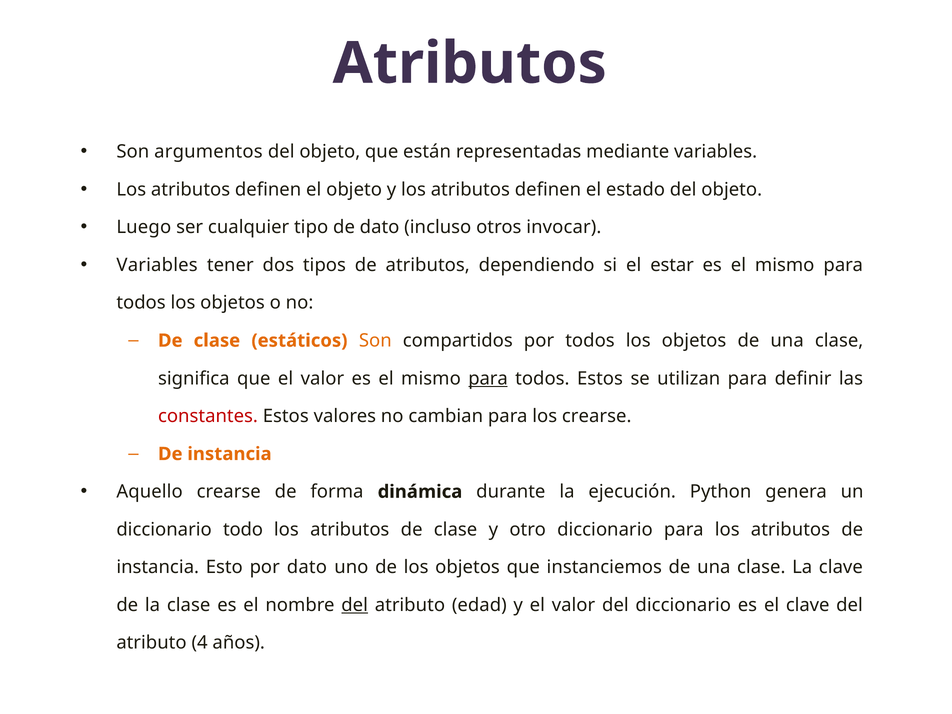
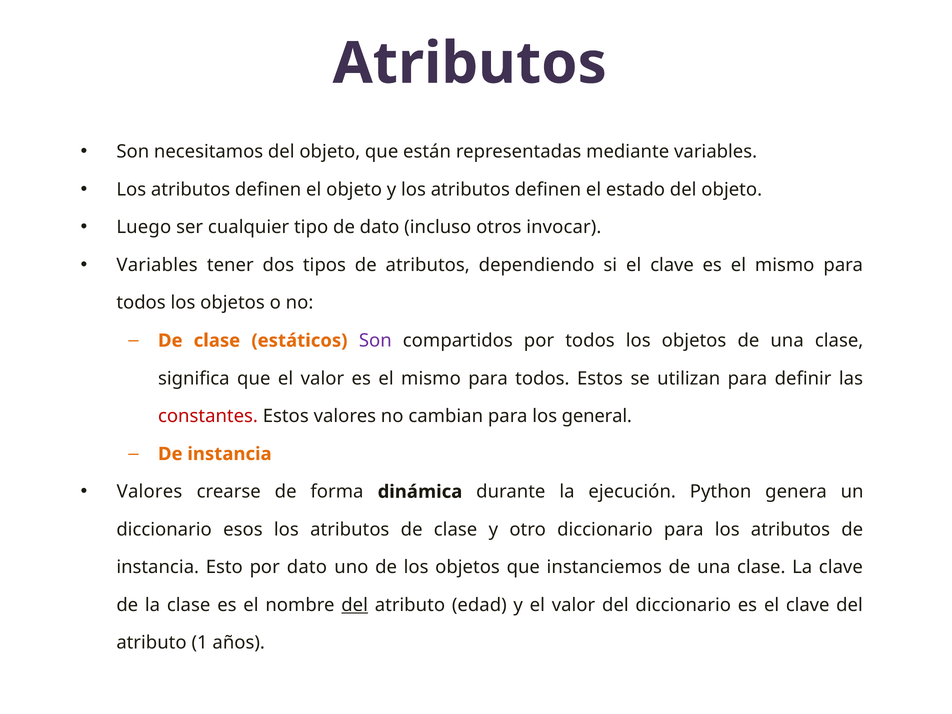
argumentos: argumentos -> necesitamos (209, 152)
si el estar: estar -> clave (672, 265)
Son colour: orange -> purple (375, 341)
para underline: present -> none (488, 378)
los crearse: crearse -> general (597, 416)
Aquello: Aquello -> Valores (150, 492)
todo: todo -> esos (243, 530)
4: 4 -> 1 (200, 643)
